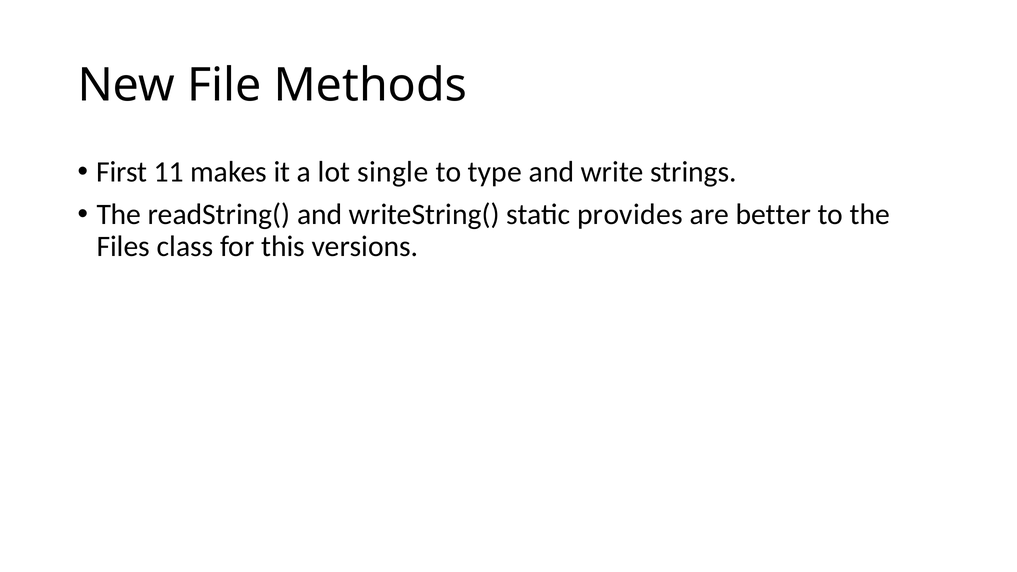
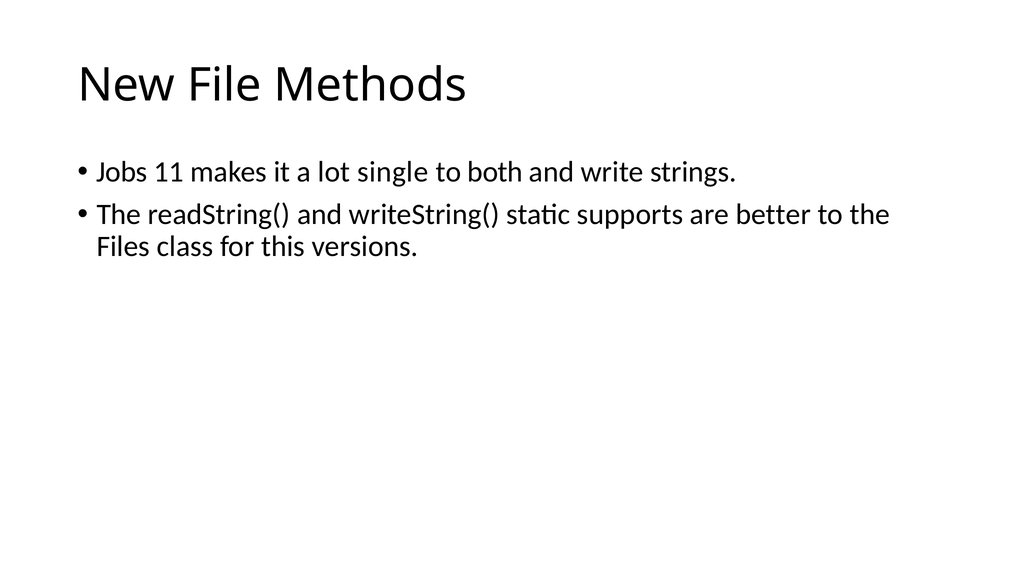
First: First -> Jobs (122, 172)
type: type -> both (495, 172)
provides: provides -> supports (630, 215)
